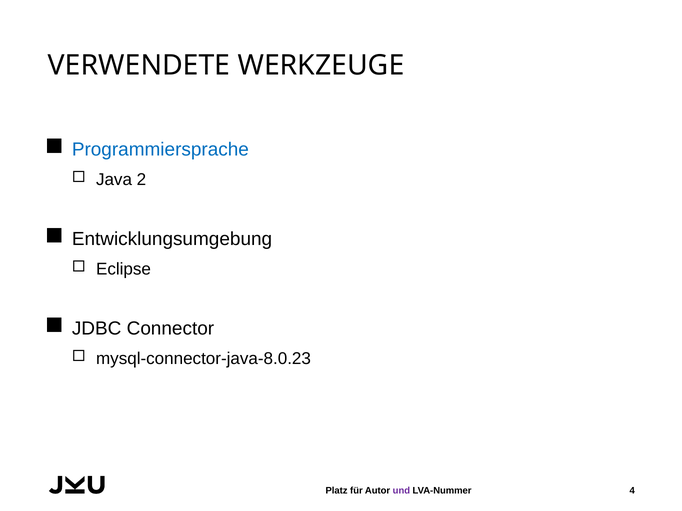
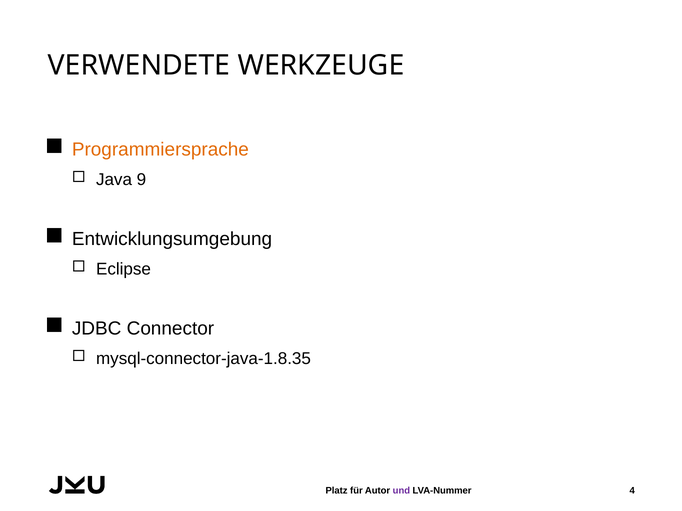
Programmiersprache colour: blue -> orange (160, 150)
2: 2 -> 9 (141, 180)
mysql-connector-java-8.0.23: mysql-connector-java-8.0.23 -> mysql-connector-java-1.8.35 (203, 359)
